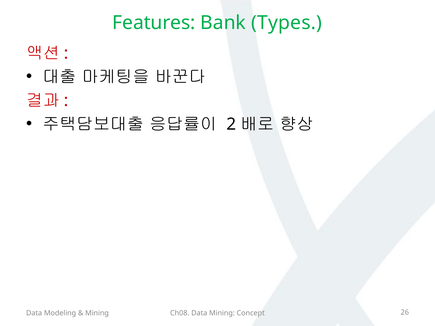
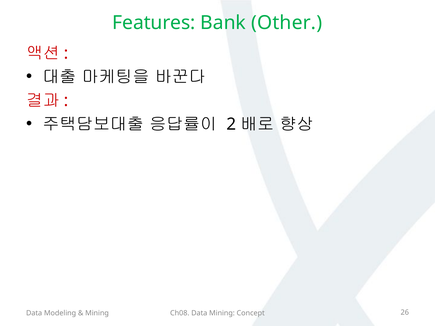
Types: Types -> Other (287, 23)
